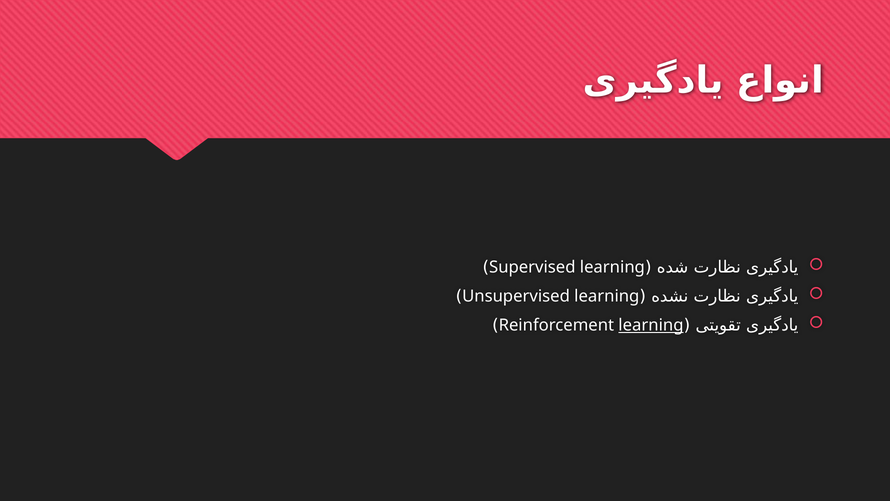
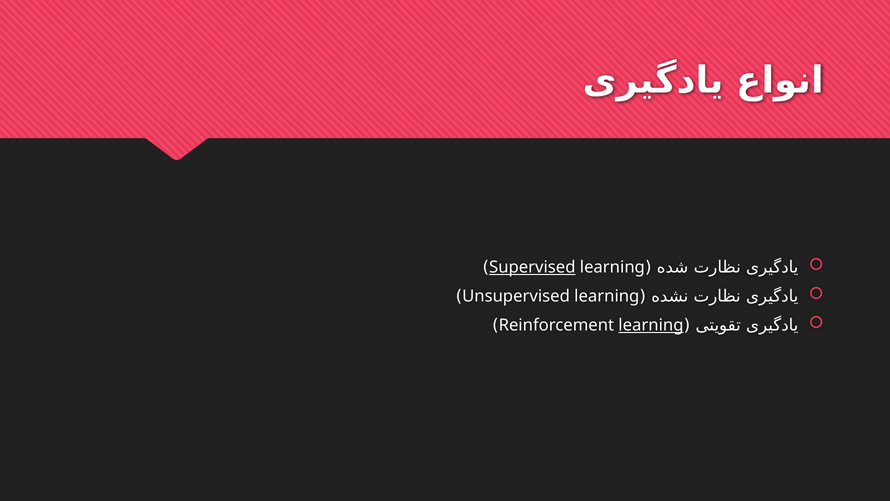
Supervised underline: none -> present (532, 267)
